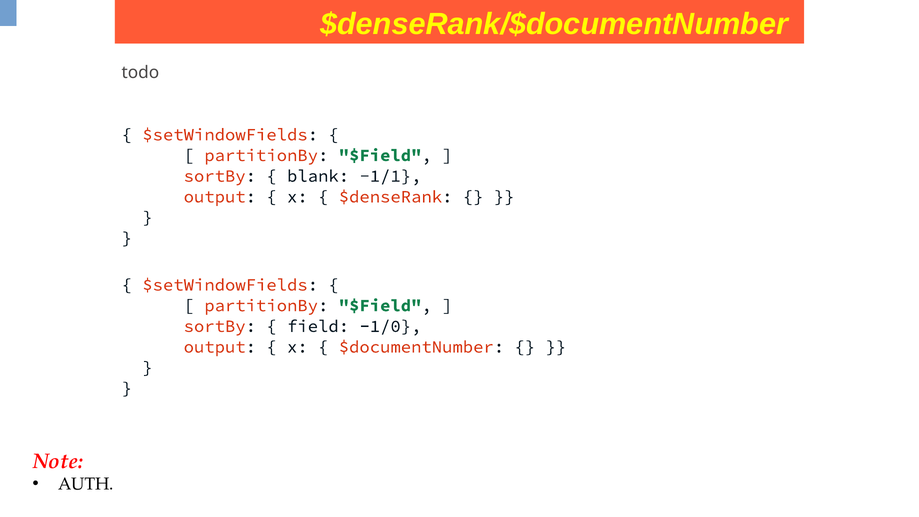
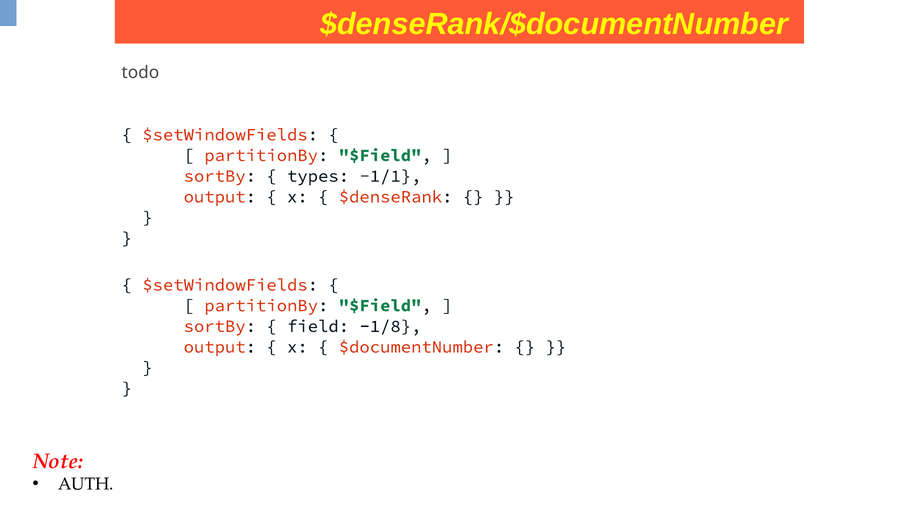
blank: blank -> types (318, 176)
-1/0: -1/0 -> -1/8 (390, 326)
